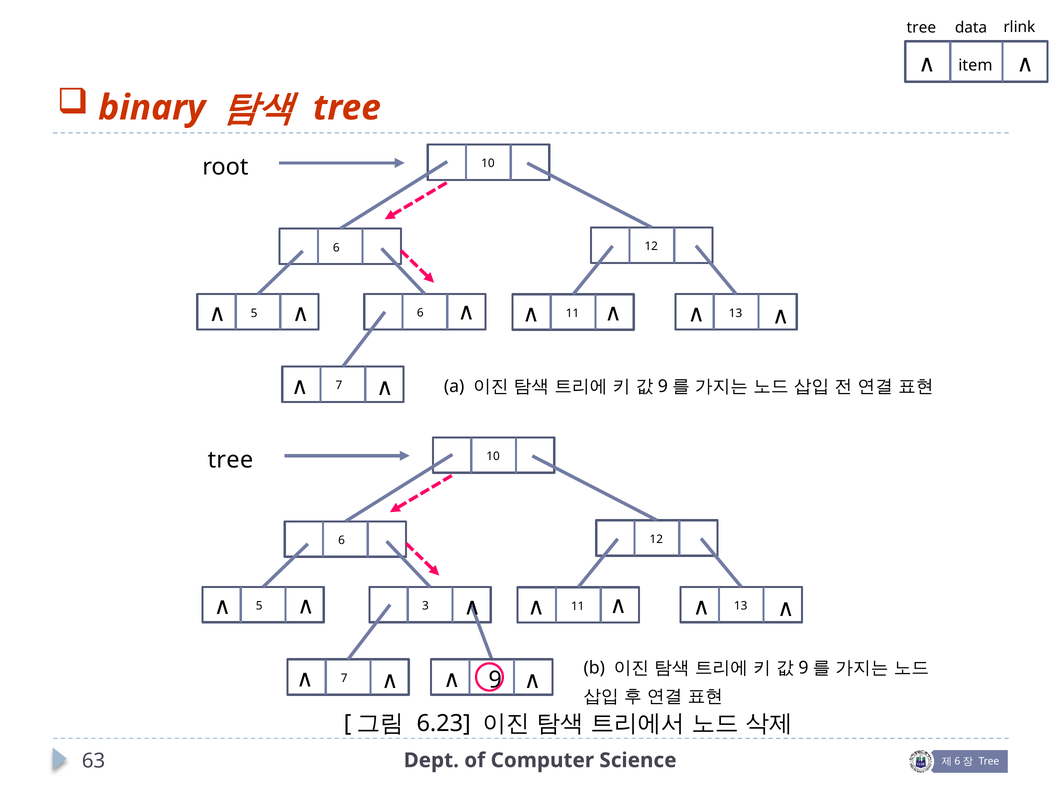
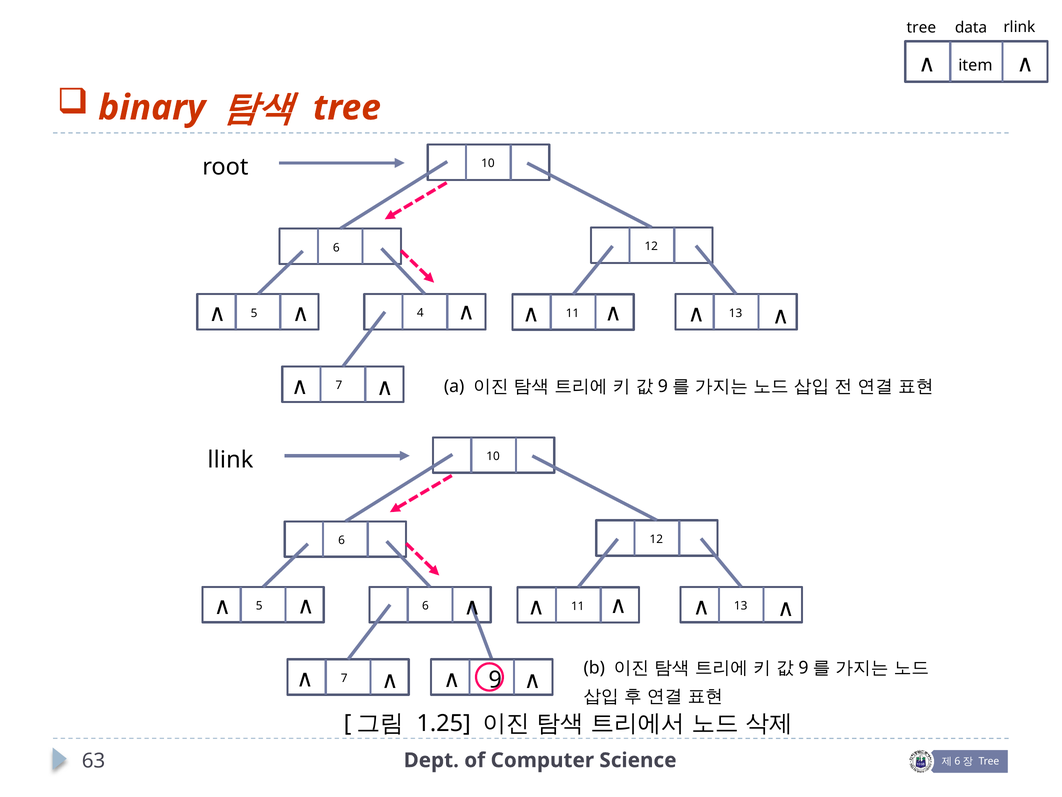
5 6: 6 -> 4 (420, 313)
tree: tree -> llink (230, 459)
5 3: 3 -> 6 (425, 605)
6.23: 6.23 -> 1.25 (444, 723)
